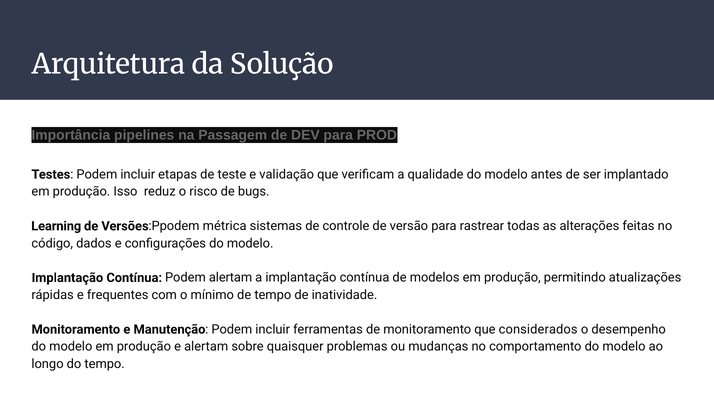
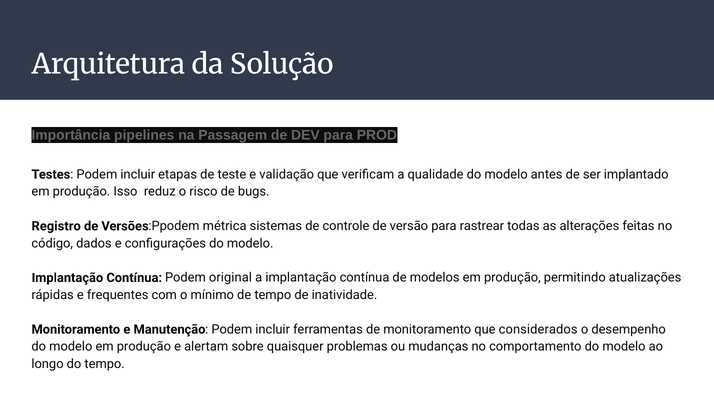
Learning: Learning -> Registro (56, 226)
Podem alertam: alertam -> original (230, 277)
